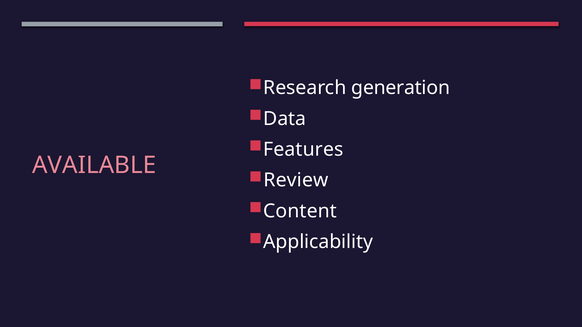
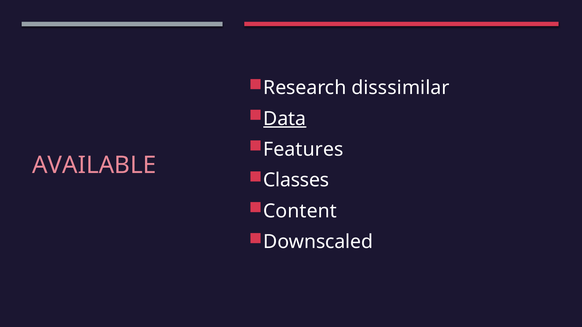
generation: generation -> disssimilar (400, 88)
Data underline: none -> present (285, 119)
Review: Review -> Classes (296, 180)
Applicability: Applicability -> Downscaled (318, 242)
